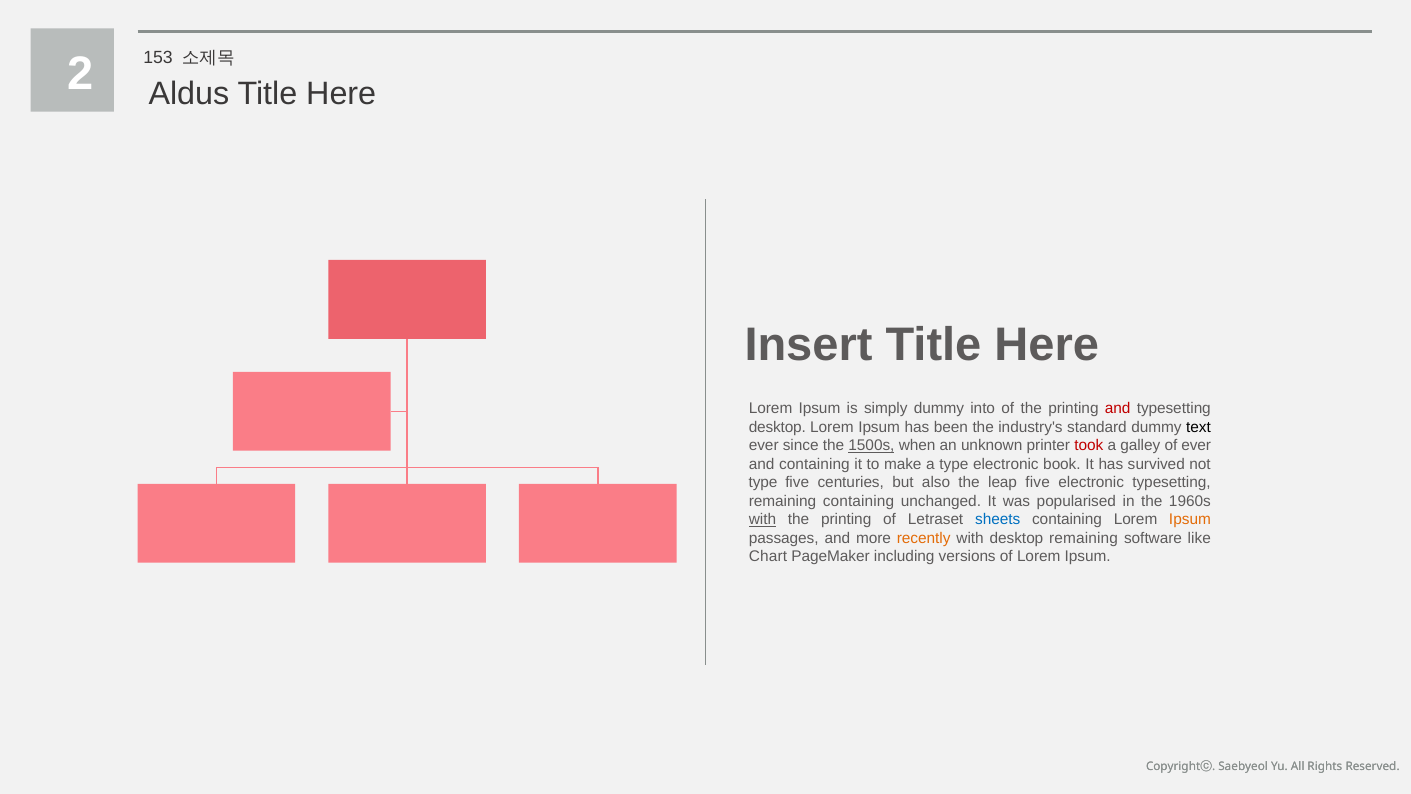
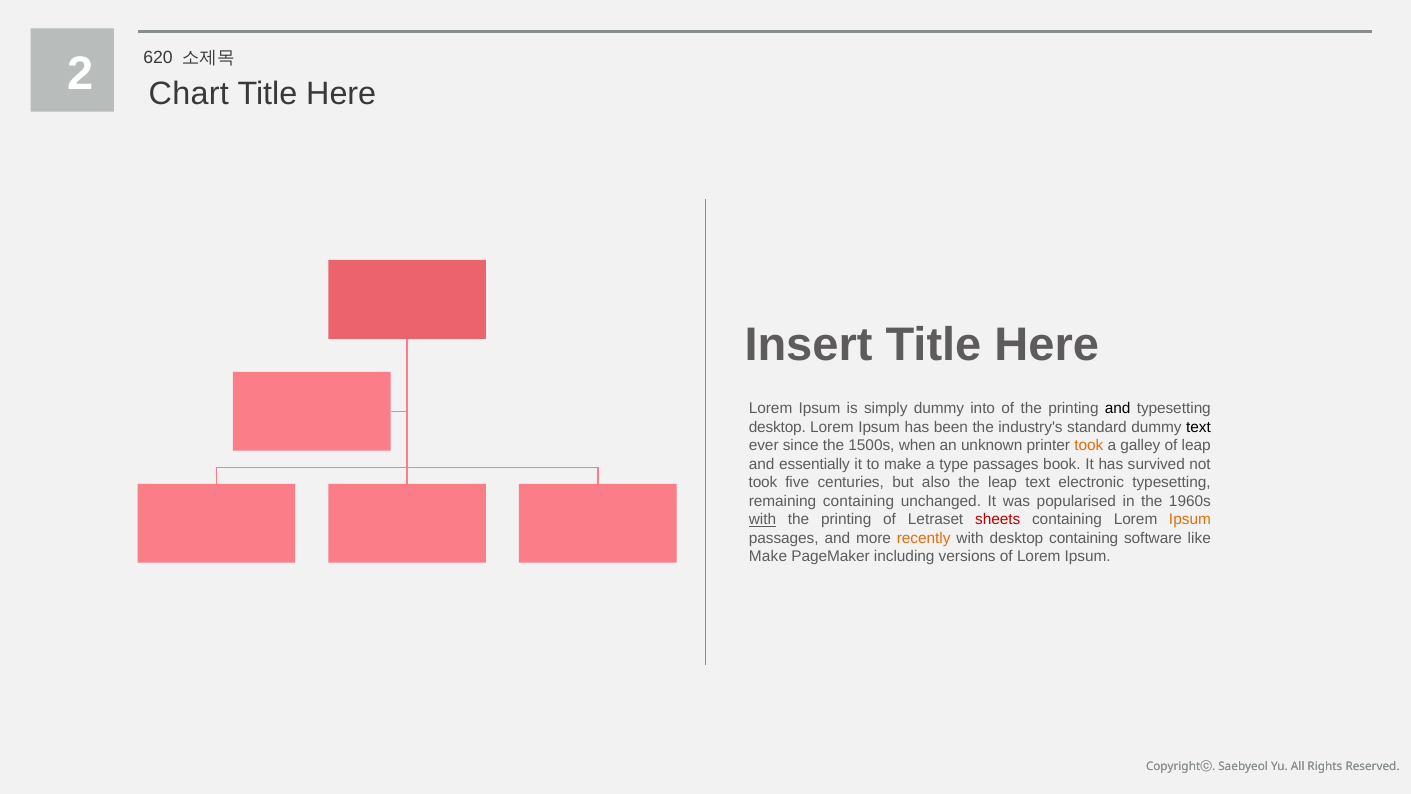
153: 153 -> 620 (158, 58)
Aldus: Aldus -> Chart (189, 94)
and colour: red -> black (1118, 408)
1500s underline: present -> none (871, 445)
took colour: red -> orange (1089, 445)
of ever: ever -> leap (1196, 445)
and containing: containing -> essentially (814, 464)
type electronic: electronic -> passages (1006, 464)
type: type -> took (763, 482)
leap five: five -> text (1038, 482)
sheets colour: blue -> red (998, 519)
desktop remaining: remaining -> containing (1084, 538)
Chart: Chart -> Make (768, 556)
